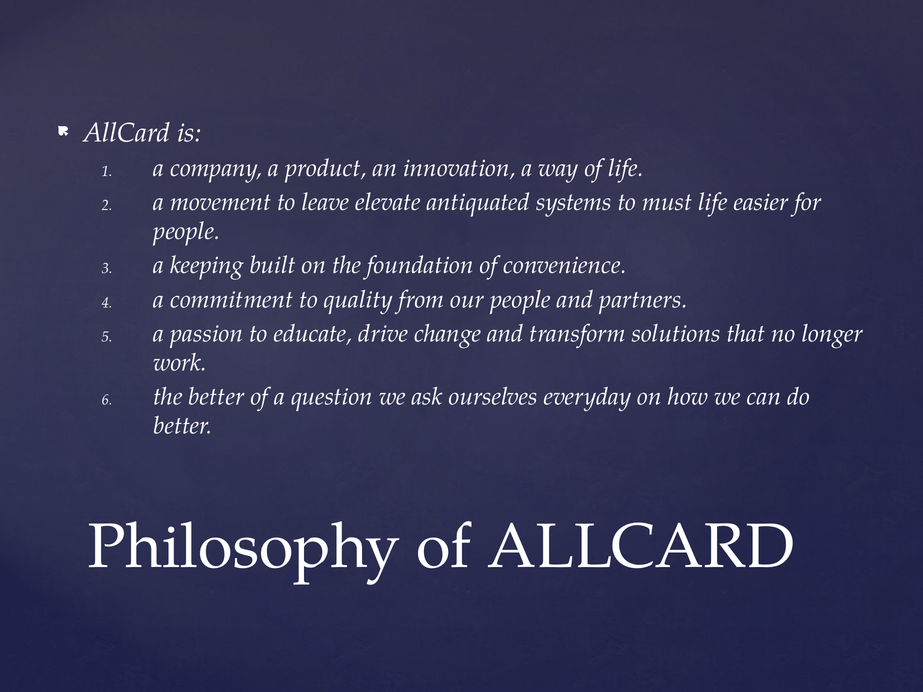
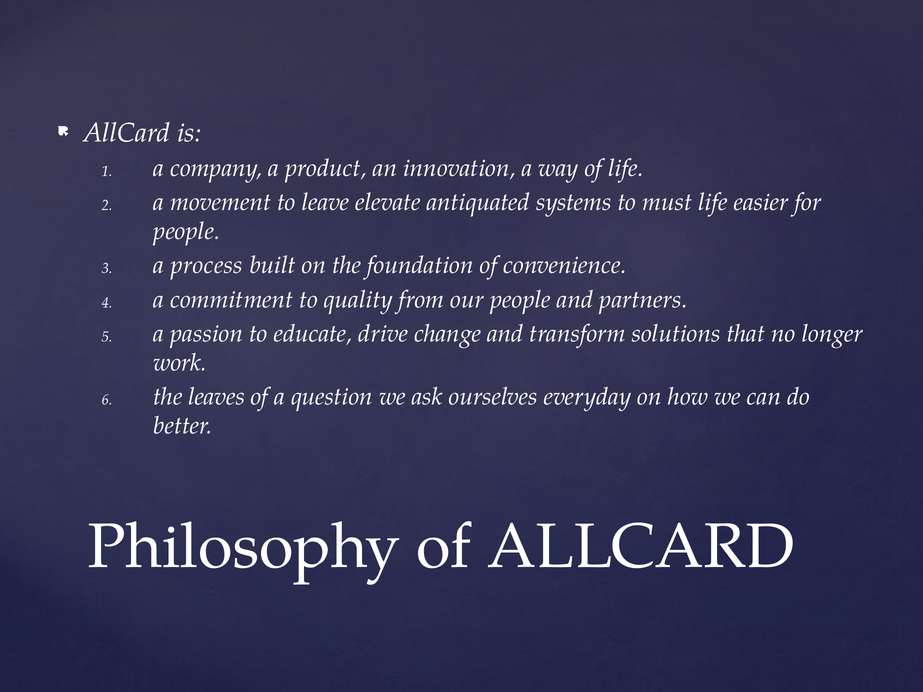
keeping: keeping -> process (207, 266)
the better: better -> leaves (217, 397)
